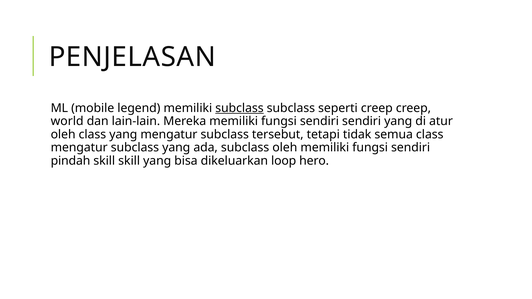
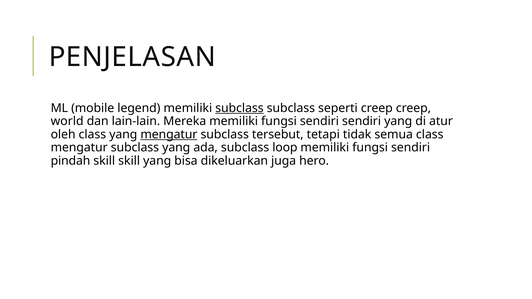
mengatur underline: none -> present (169, 135)
subclass oleh: oleh -> loop (285, 148)
loop: loop -> juga (284, 161)
